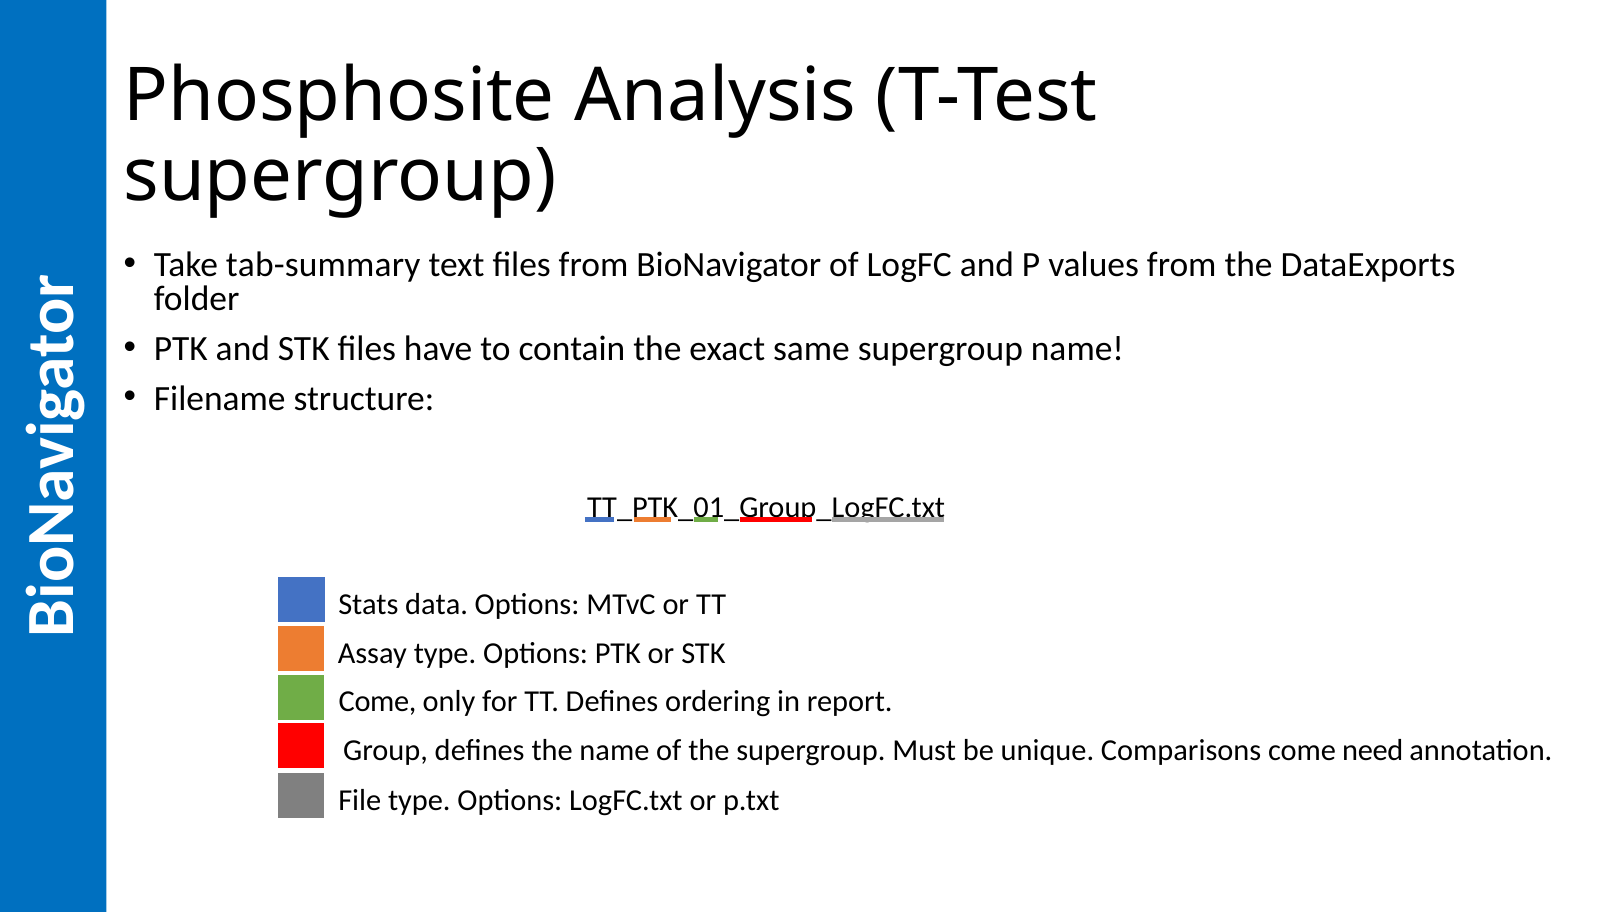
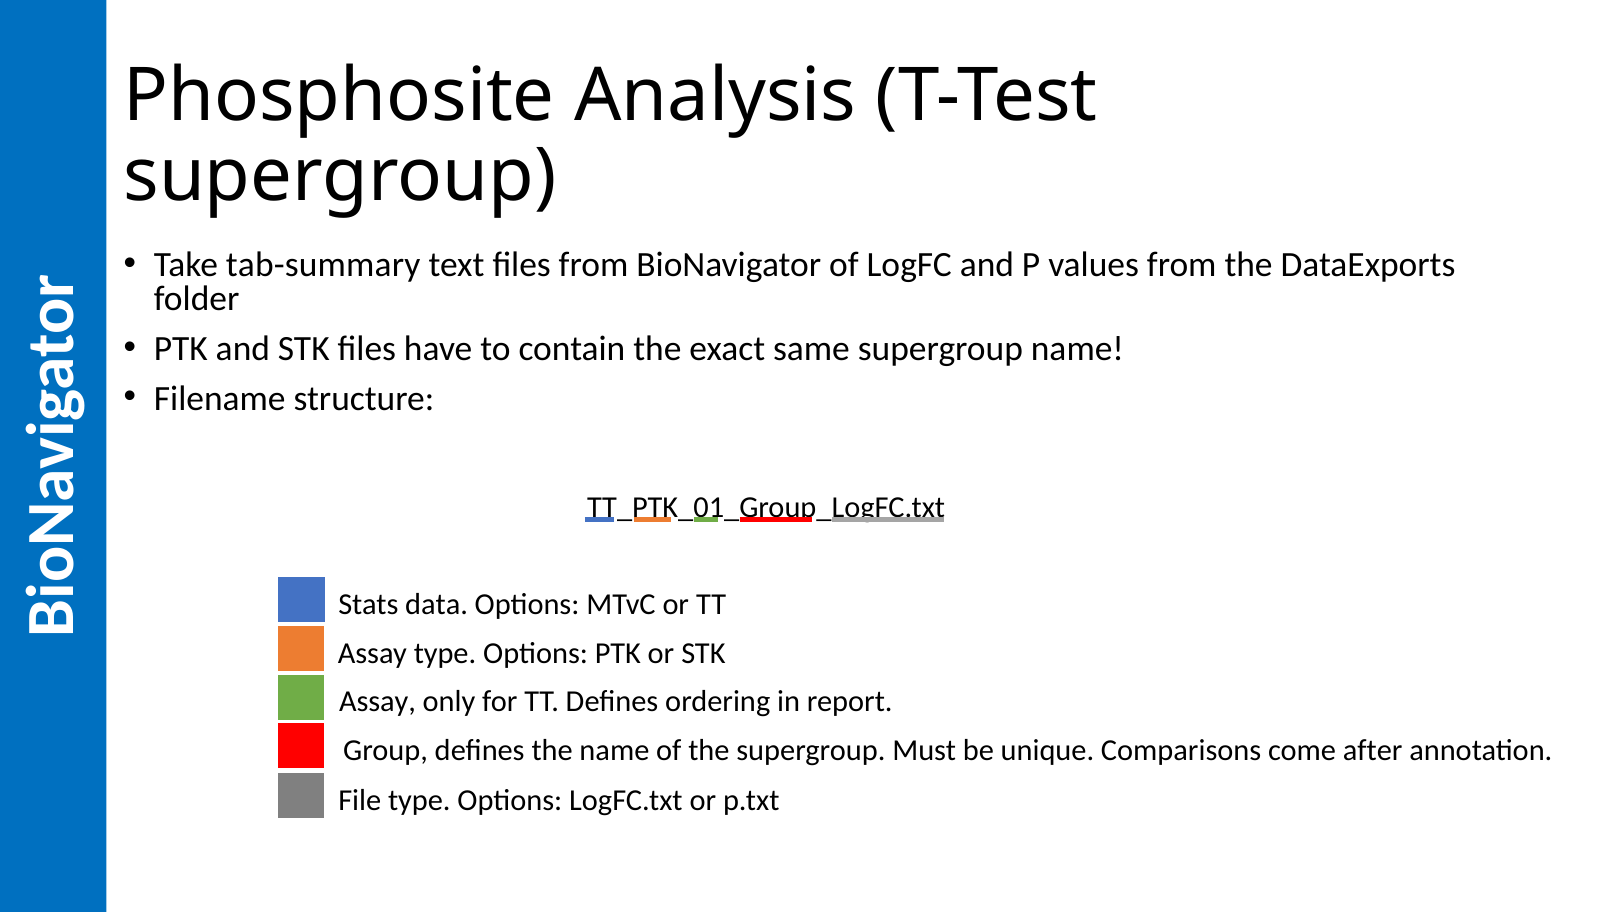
Come: Come -> Assay (377, 702)
need: need -> after (1373, 750)
